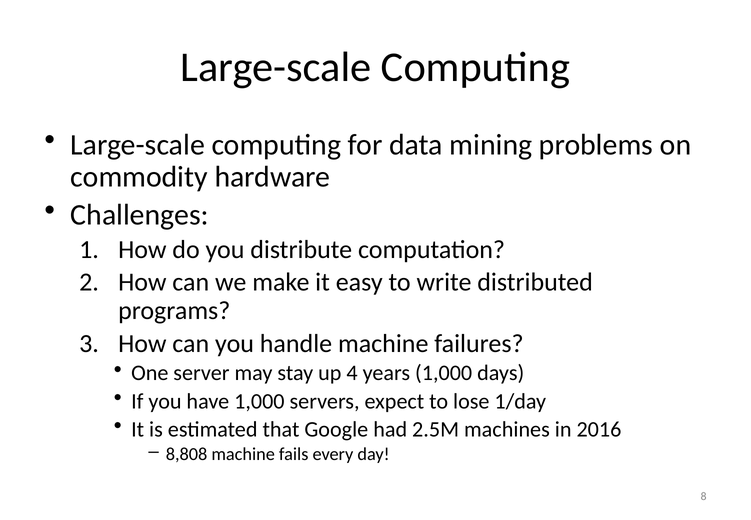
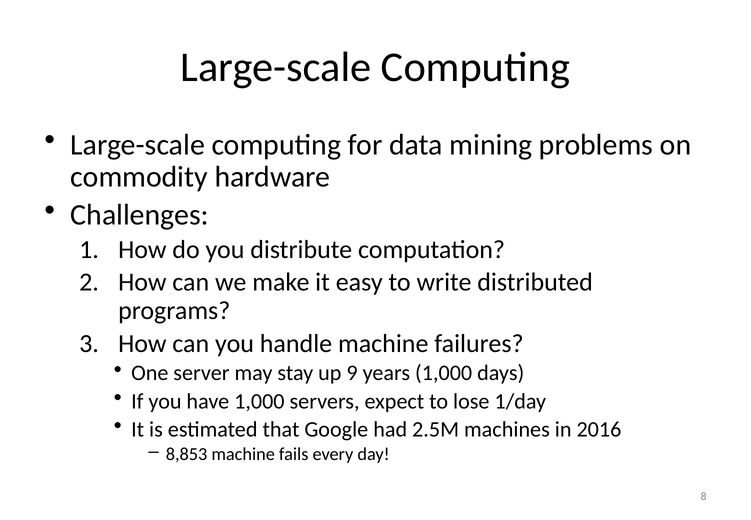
4: 4 -> 9 (352, 373)
8,808: 8,808 -> 8,853 (187, 454)
